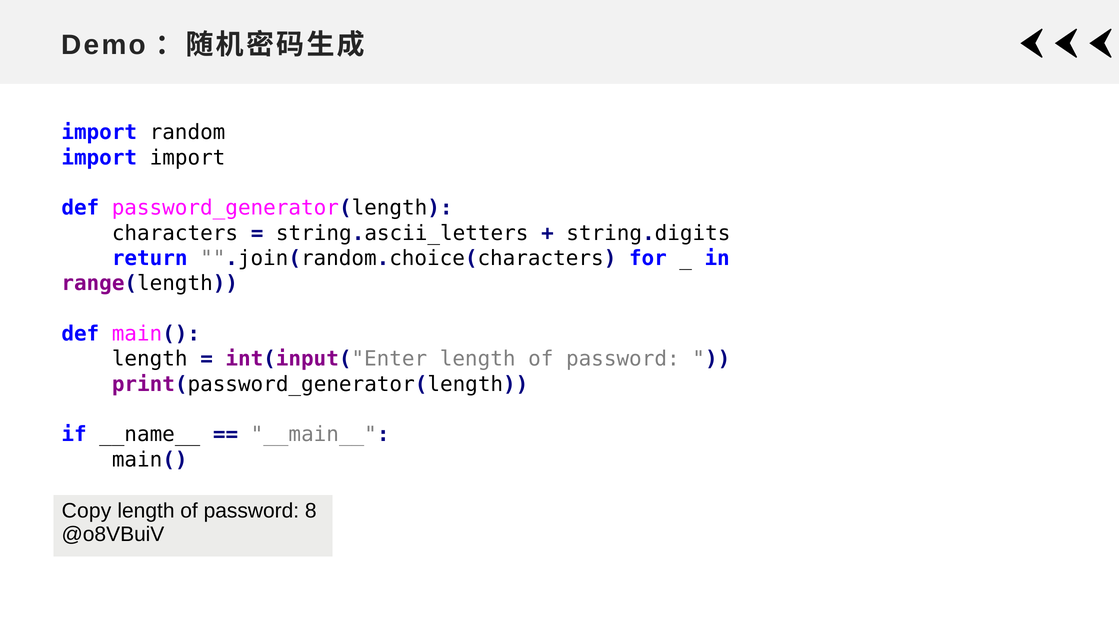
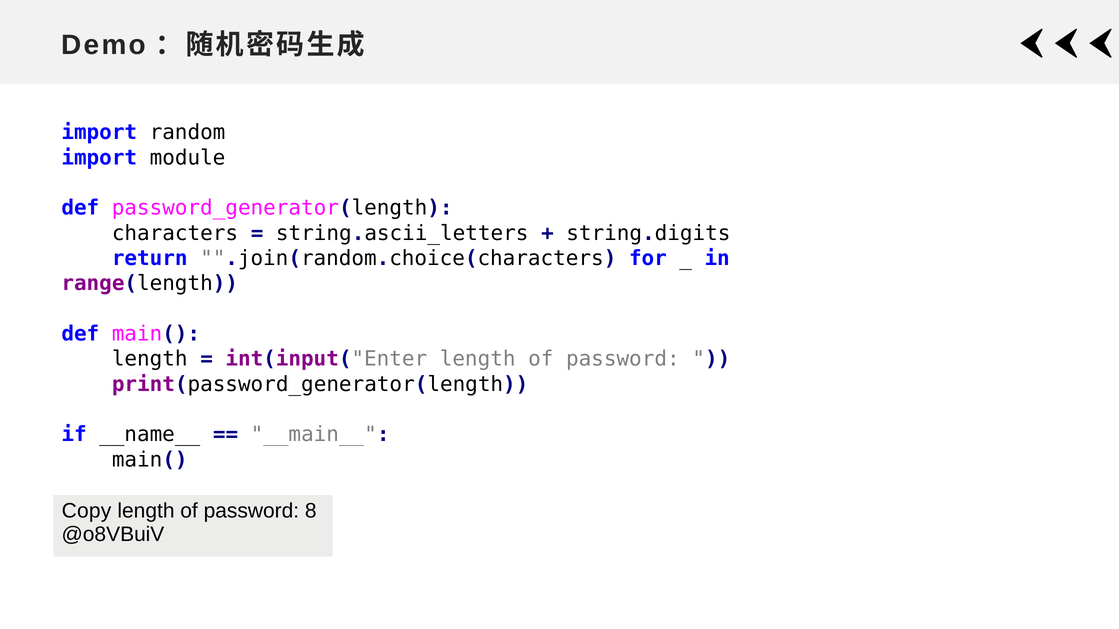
import import: import -> module (188, 158)
